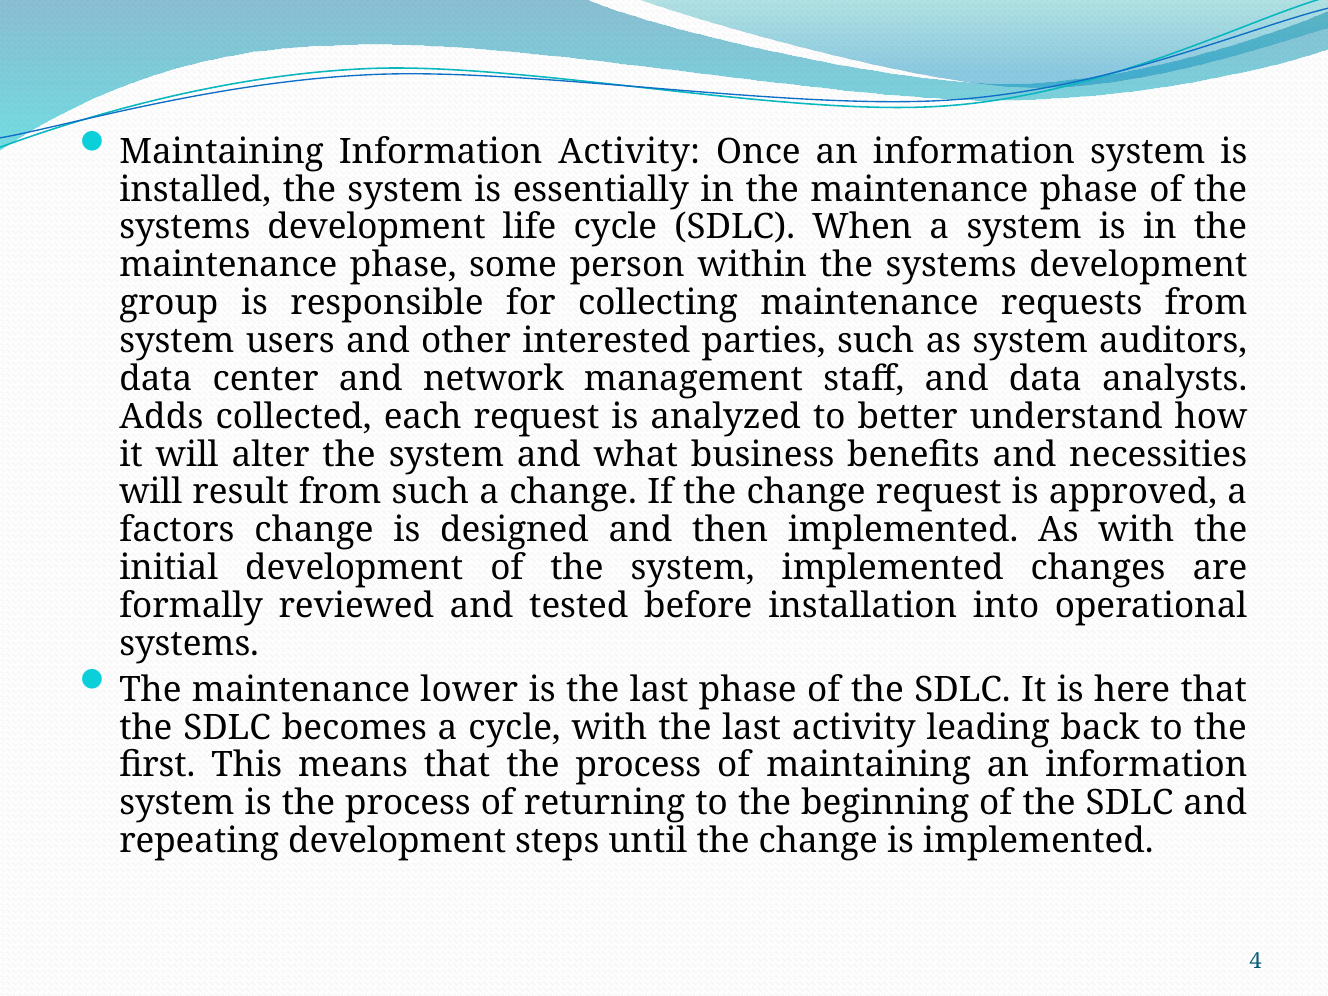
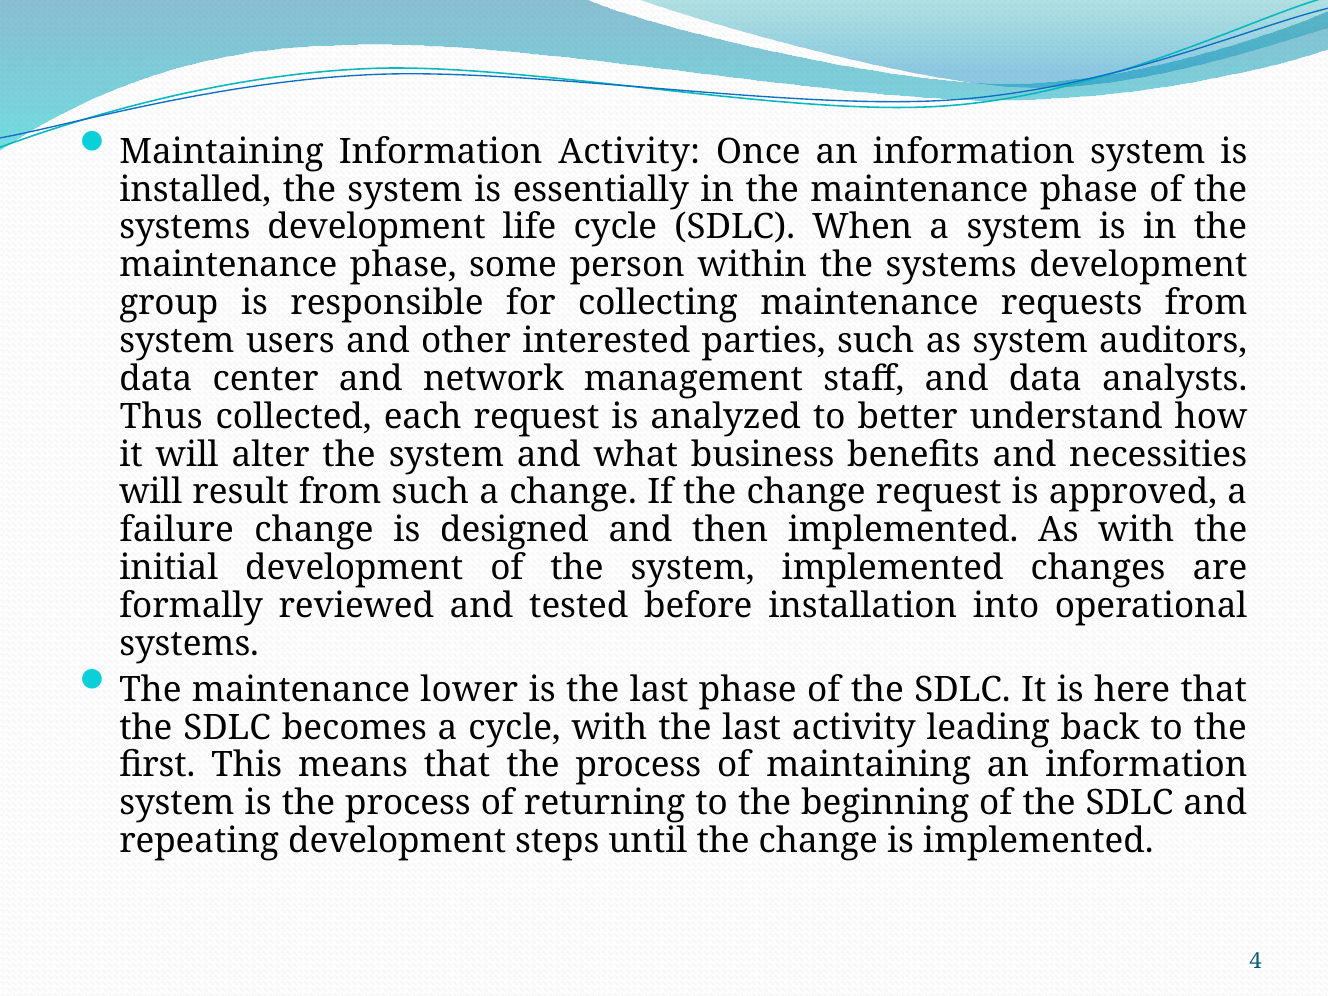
Adds: Adds -> Thus (161, 417)
factors: factors -> failure (177, 530)
